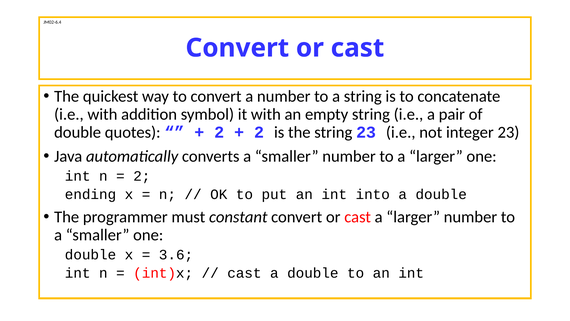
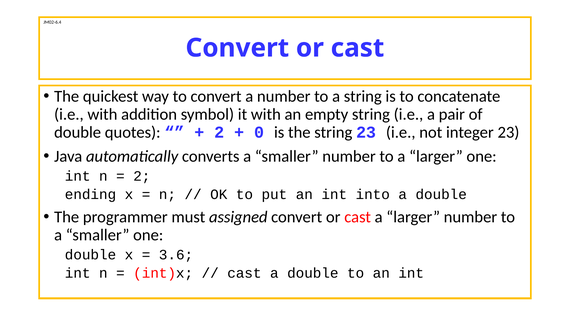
2: 2 -> 0 (259, 132)
constant: constant -> assigned (238, 217)
